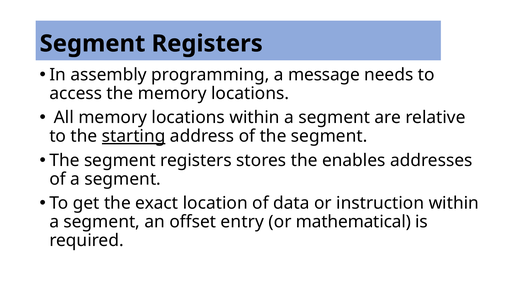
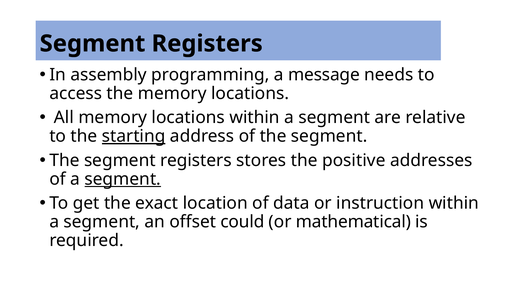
enables: enables -> positive (354, 161)
segment underline: none -> present (123, 179)
entry: entry -> could (242, 222)
